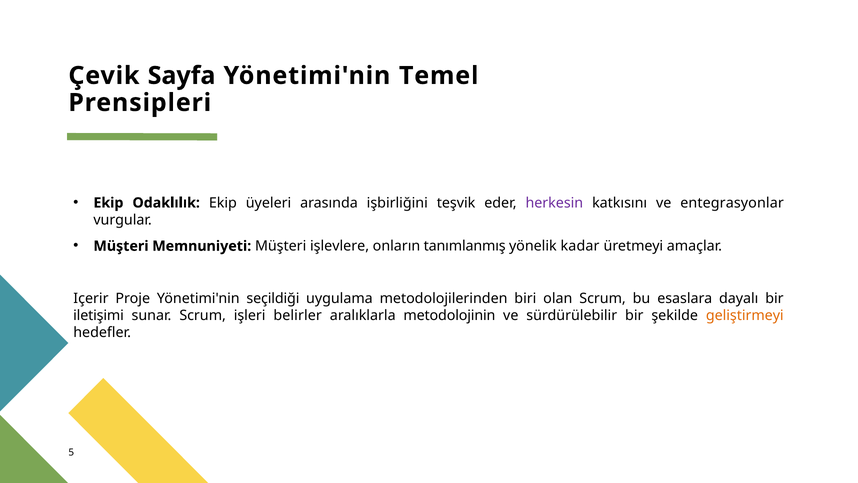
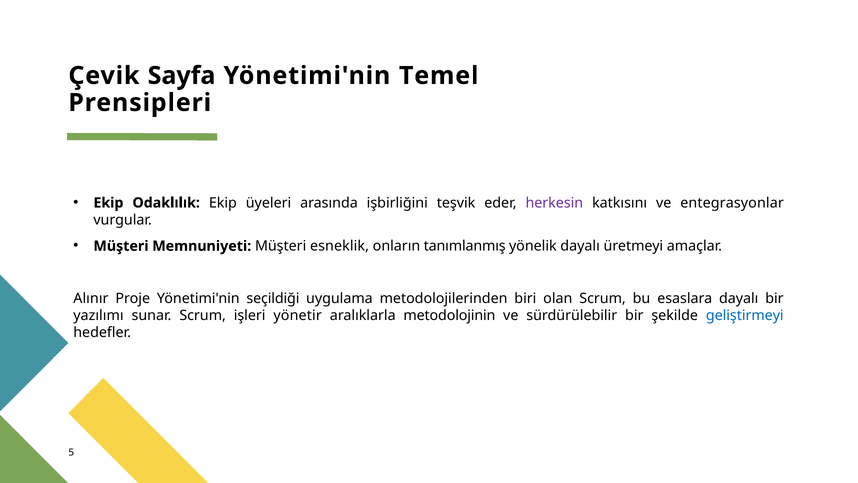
işlevlere: işlevlere -> esneklik (340, 246)
yönelik kadar: kadar -> dayalı (580, 246)
Içerir: Içerir -> Alınır (91, 298)
iletişimi: iletişimi -> yazılımı (98, 315)
belirler: belirler -> yönetir (298, 315)
geliştirmeyi colour: orange -> blue (745, 315)
